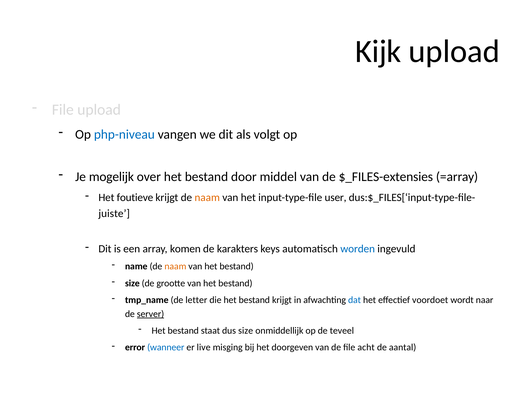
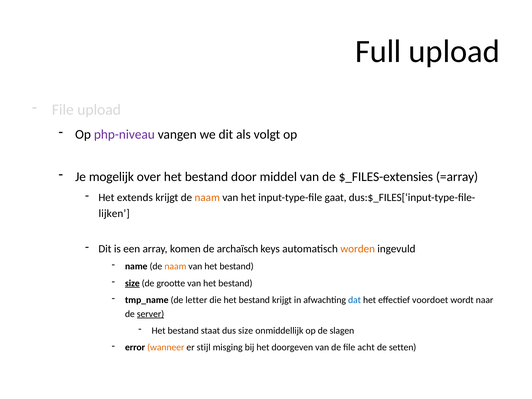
Kijk: Kijk -> Full (378, 51)
php-niveau colour: blue -> purple (124, 134)
foutieve: foutieve -> extends (135, 197)
user: user -> gaat (336, 197)
juiste: juiste -> lijken (114, 213)
karakters: karakters -> archaïsch (238, 249)
worden colour: blue -> orange (358, 249)
size underline: none -> present (132, 283)
teveel: teveel -> slagen (342, 331)
wanneer colour: blue -> orange (166, 347)
live: live -> stijl (204, 347)
aantal: aantal -> setten (403, 347)
